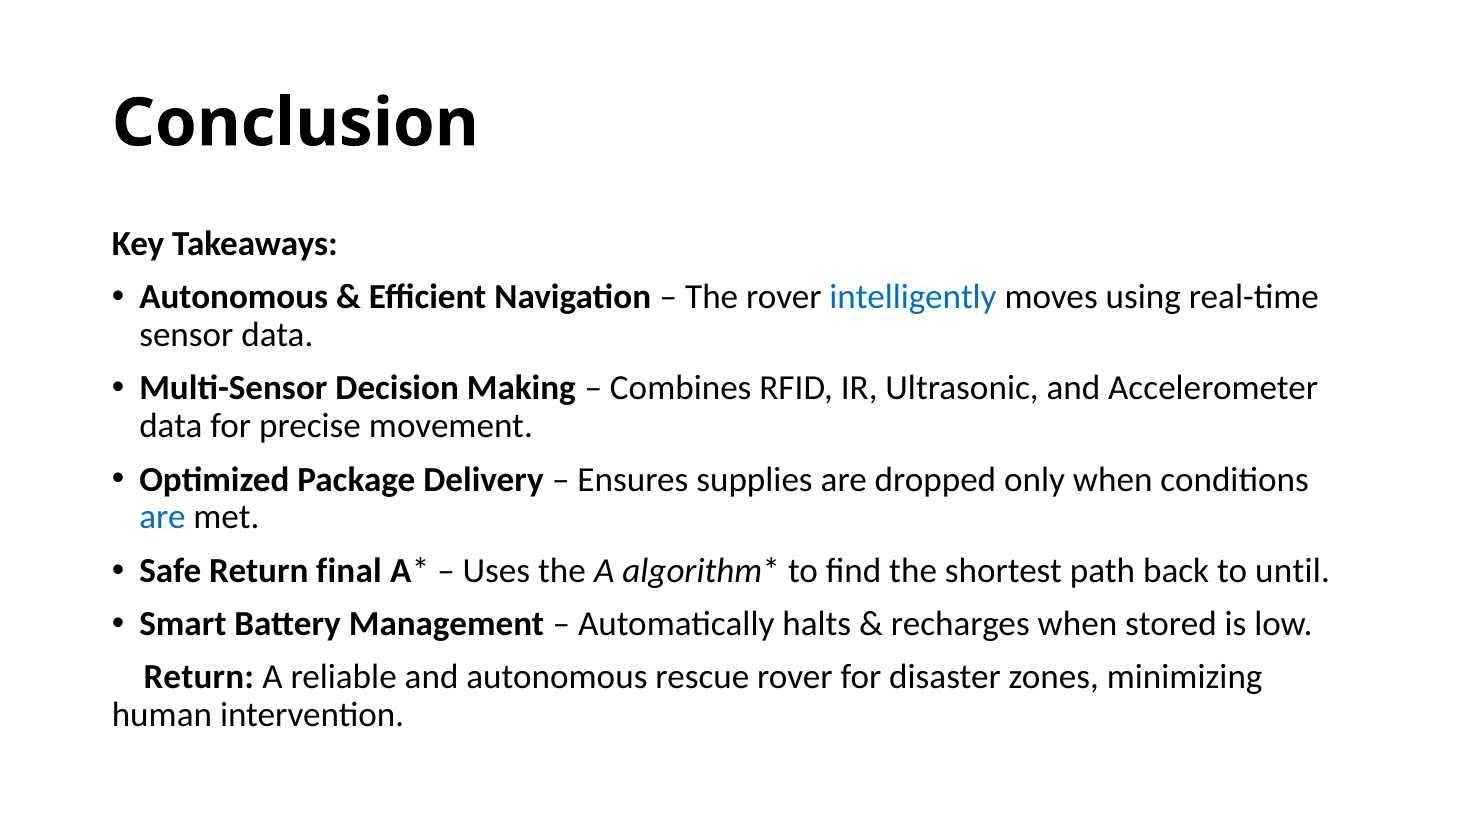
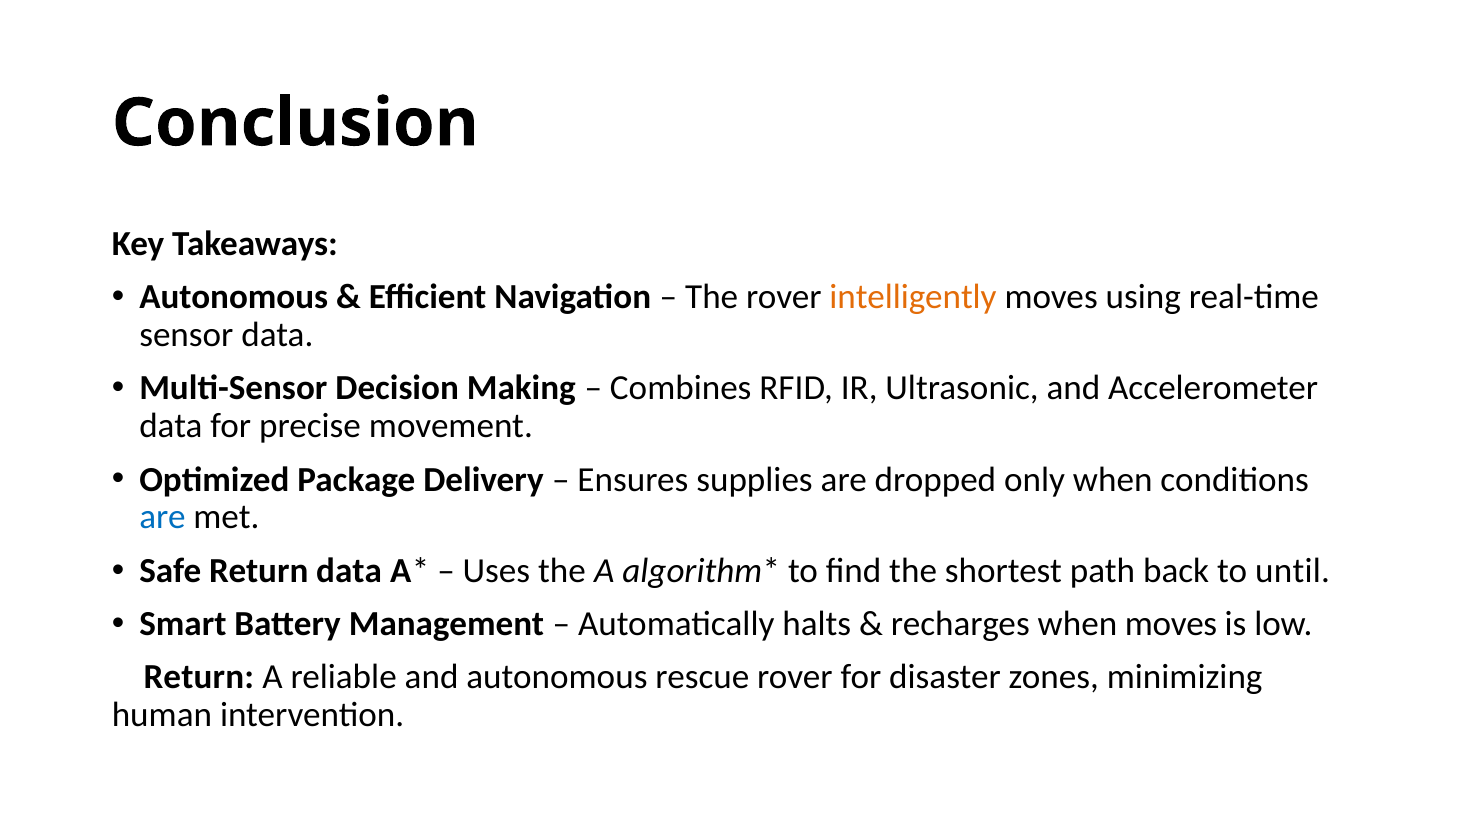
intelligently colour: blue -> orange (913, 297)
Return final: final -> data (349, 571)
when stored: stored -> moves (1171, 624)
